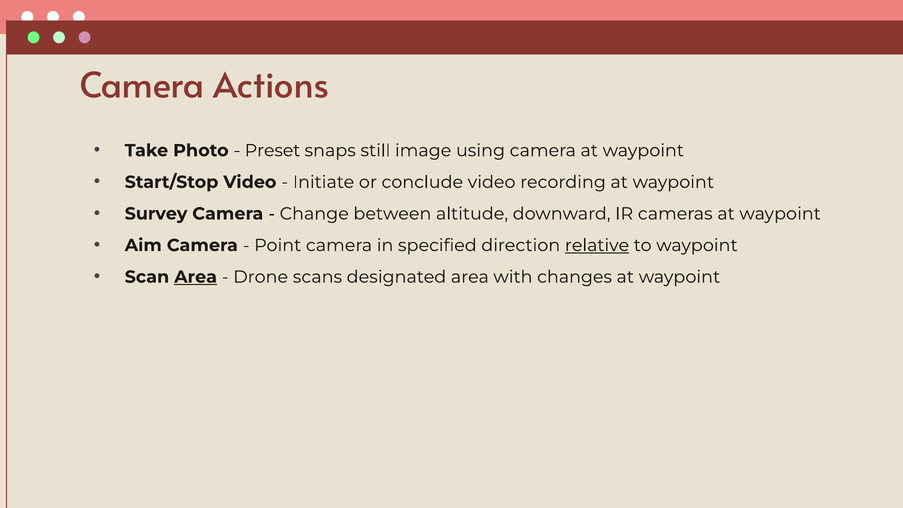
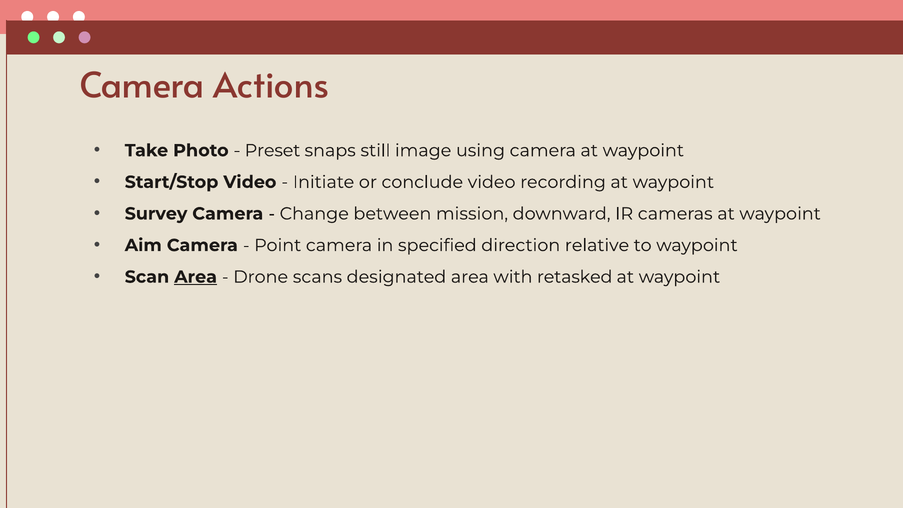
altitude: altitude -> mission (472, 214)
relative underline: present -> none (597, 245)
changes: changes -> retasked (575, 277)
